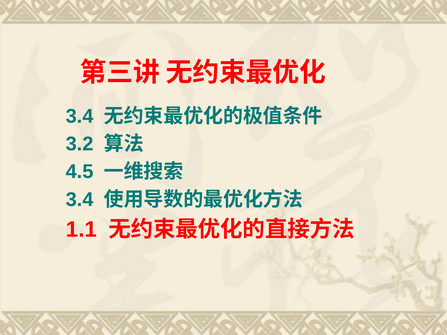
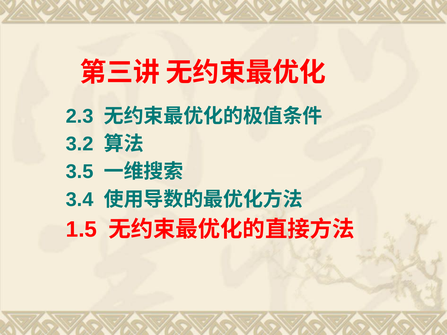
3.4: 3.4 -> 2.3 (80, 116)
4.5: 4.5 -> 3.5 (80, 172)
1.1: 1.1 -> 1.5 (81, 230)
